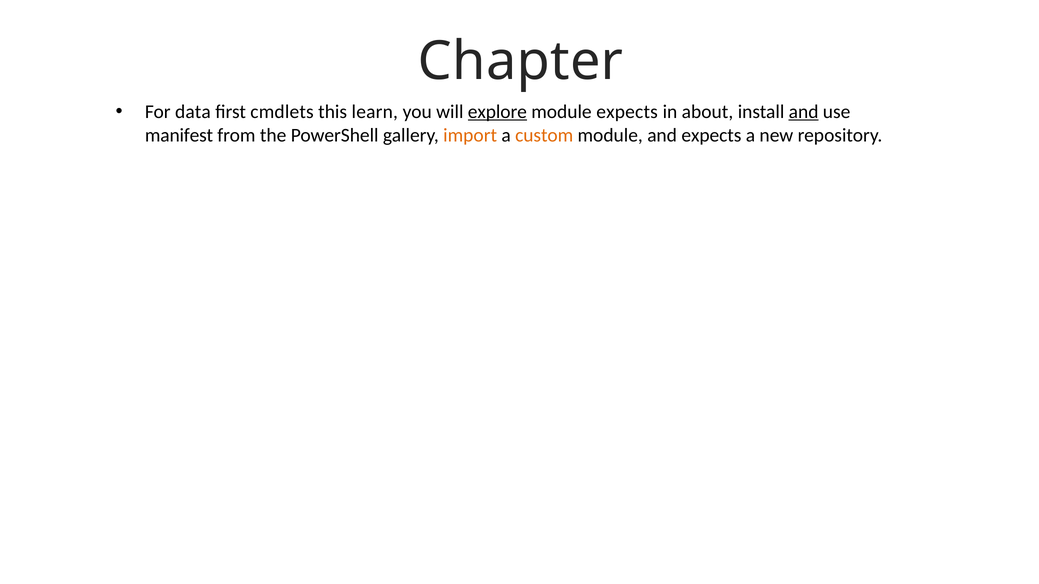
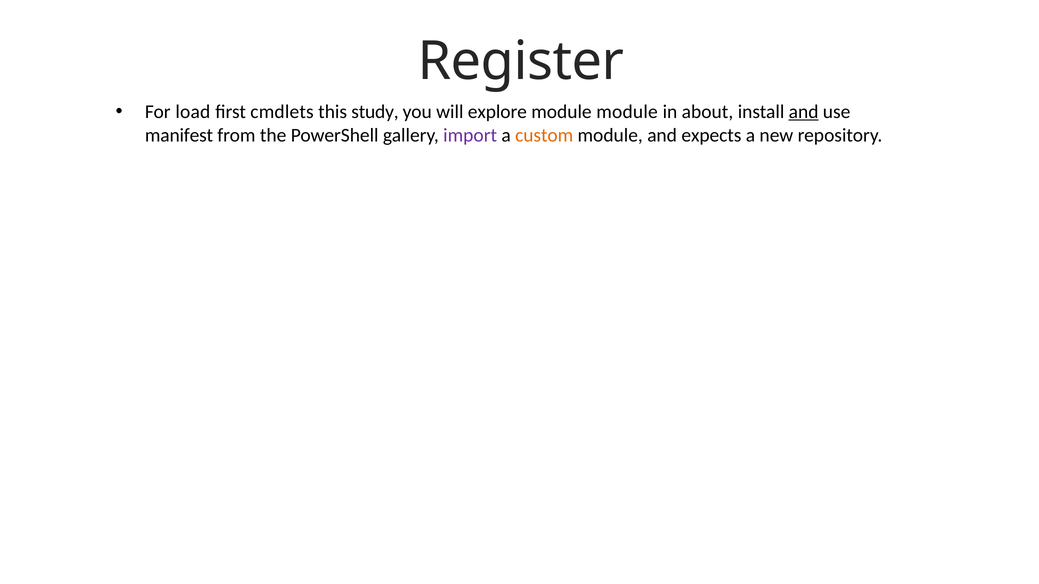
Chapter: Chapter -> Register (521, 62)
data: data -> load (193, 112)
learn: learn -> study (375, 112)
explore underline: present -> none (497, 112)
module expects: expects -> module (627, 112)
import colour: orange -> purple (470, 135)
